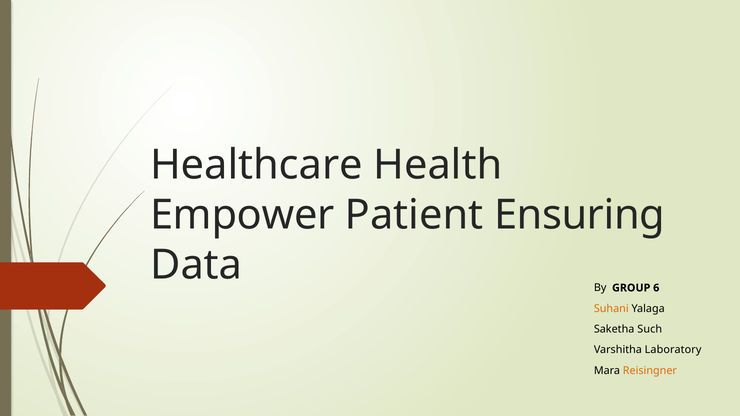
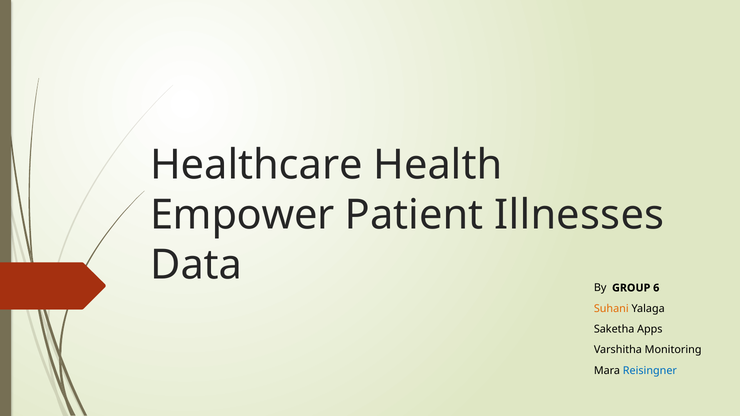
Ensuring: Ensuring -> Illnesses (579, 215)
Such: Such -> Apps (650, 329)
Laboratory: Laboratory -> Monitoring (673, 350)
Reisingner colour: orange -> blue (650, 371)
